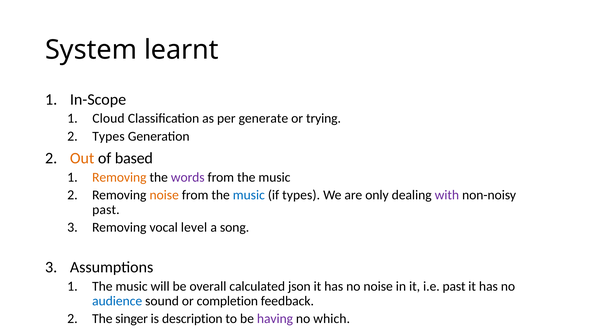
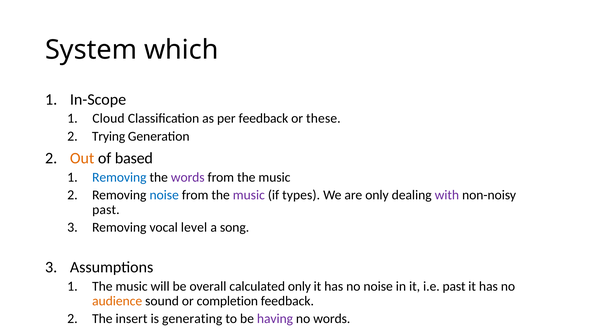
learnt: learnt -> which (181, 50)
per generate: generate -> feedback (263, 118)
trying: trying -> these (323, 118)
Types: Types -> Trying (109, 136)
Removing colour: orange -> blue (119, 177)
noise colour: orange -> blue (164, 195)
music colour: blue -> purple (249, 195)
calculated json: json -> only (299, 286)
audience colour: blue -> orange (117, 301)
singer: singer -> insert (132, 318)
description: description -> generating (192, 318)
no which: which -> words (332, 318)
